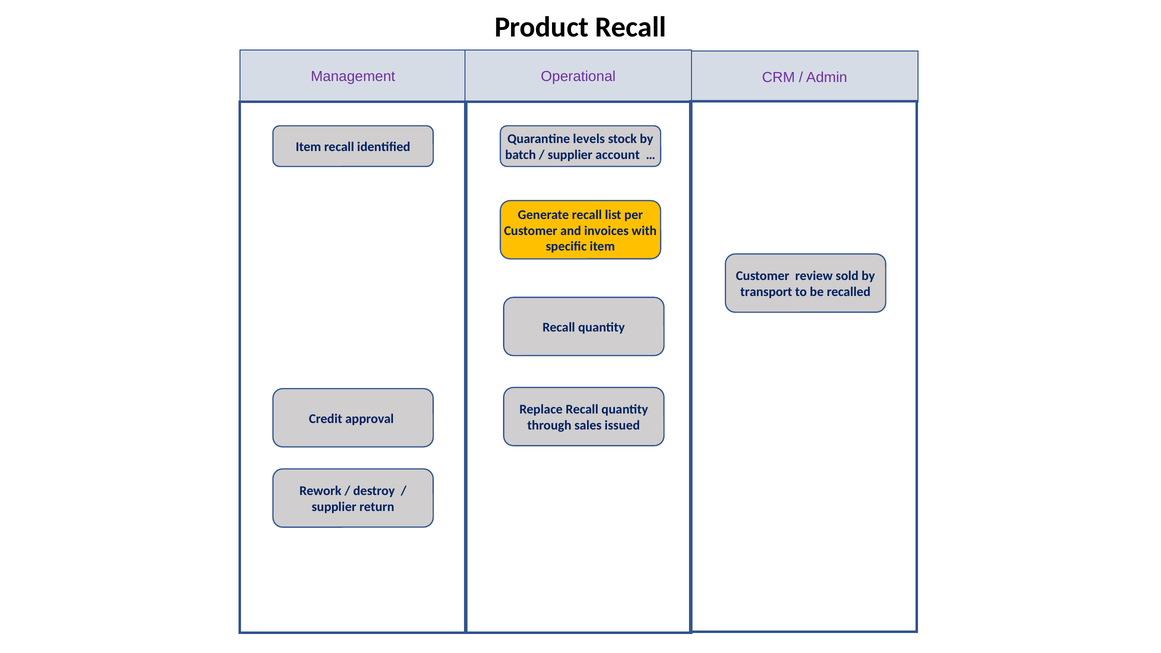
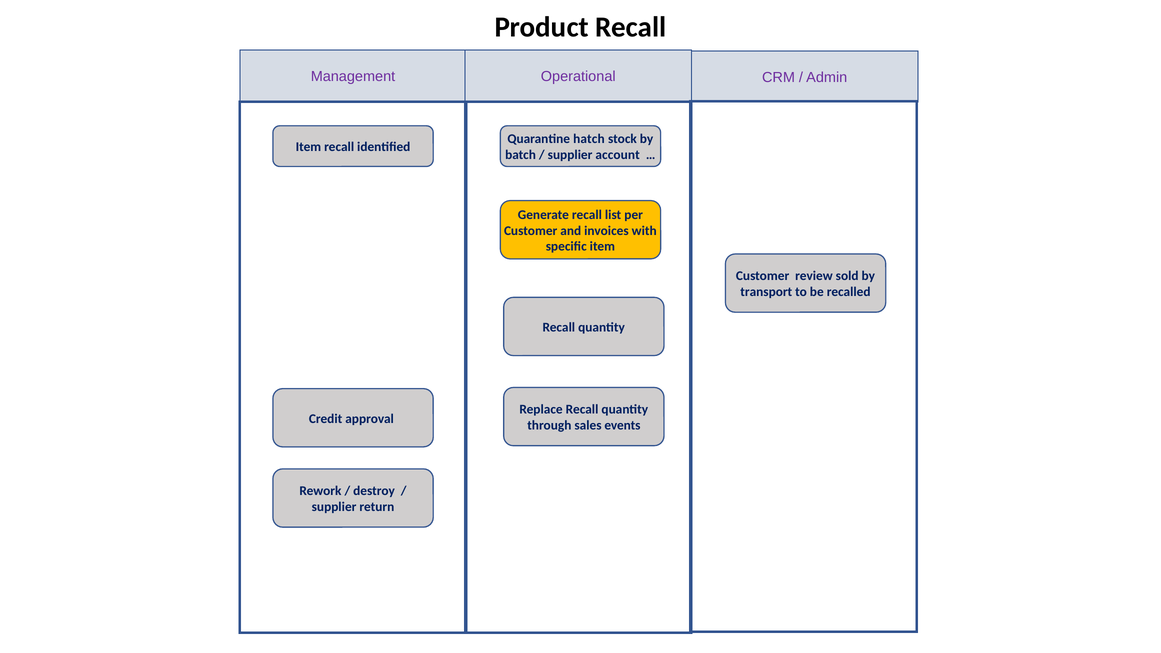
levels: levels -> hatch (589, 139)
issued: issued -> events (622, 425)
